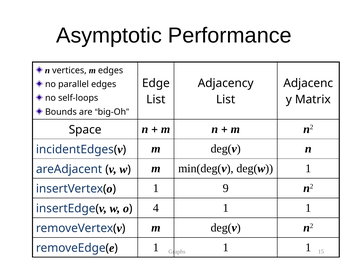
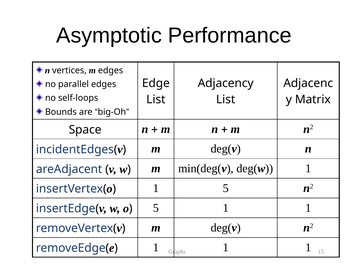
1 9: 9 -> 5 (226, 188)
4: 4 -> 5 (156, 208)
